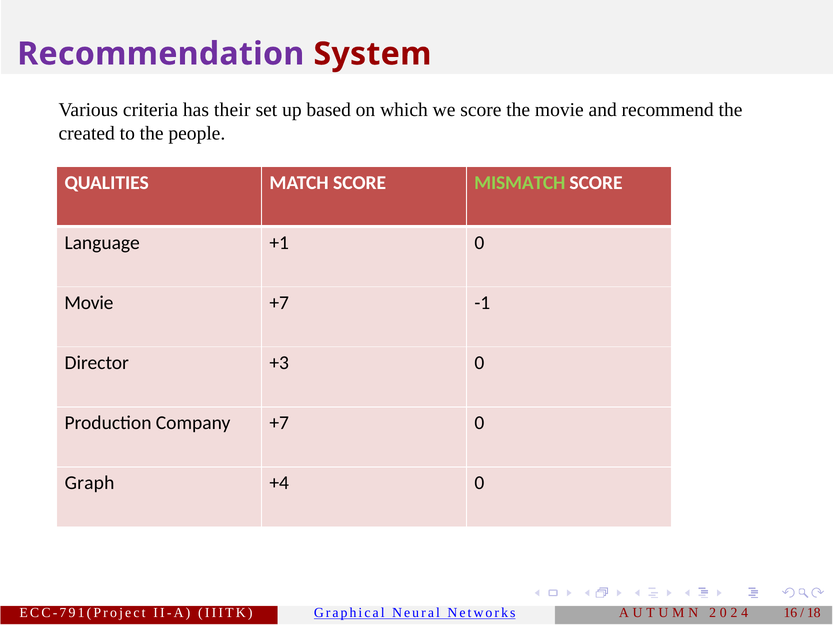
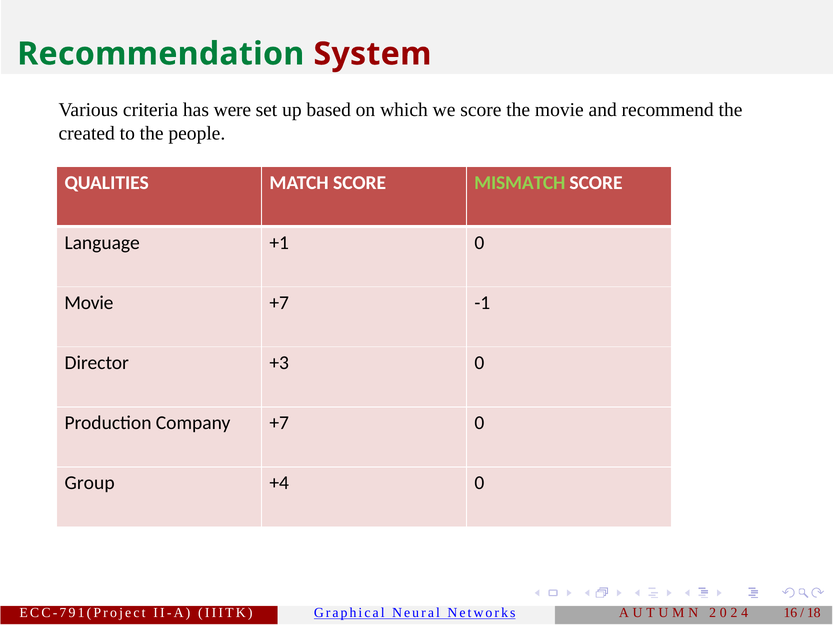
Recommendation colour: purple -> green (161, 54)
their: their -> were (232, 110)
Graph: Graph -> Group (90, 483)
